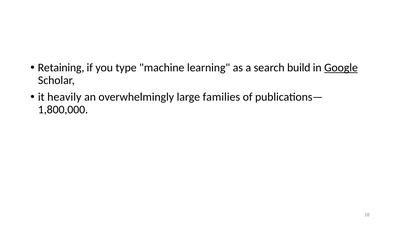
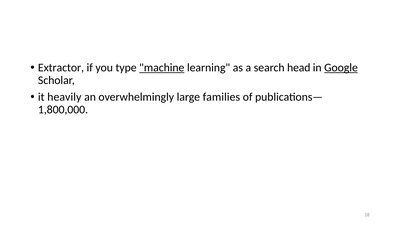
Retaining: Retaining -> Extractor (61, 68)
machine underline: none -> present (162, 68)
build: build -> head (299, 68)
